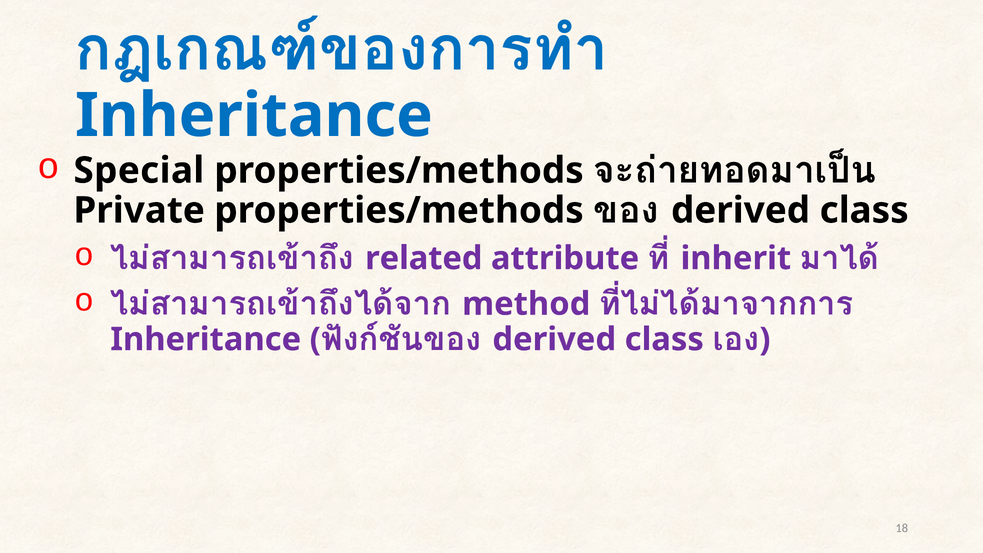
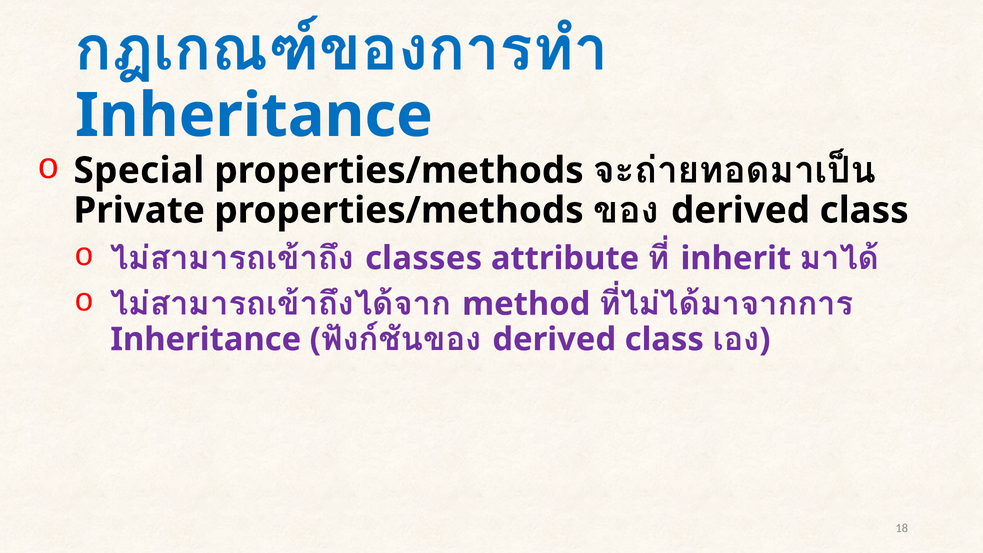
related: related -> classes (424, 258)
